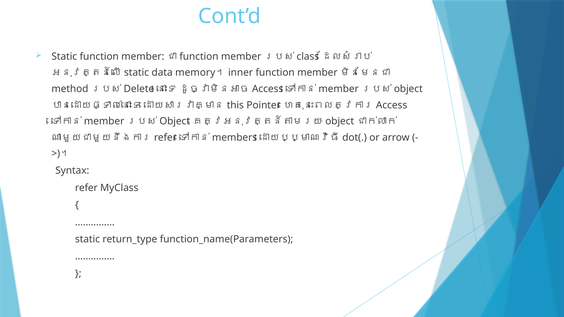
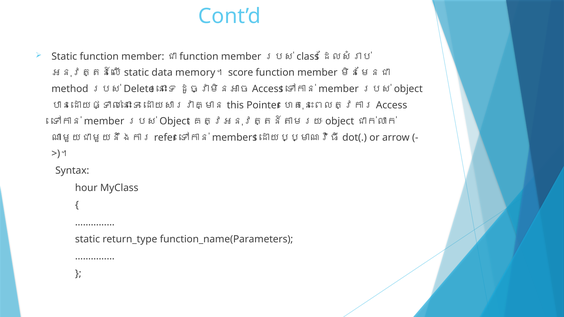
inner: inner -> score (241, 73)
refer: refer -> hour (86, 188)
